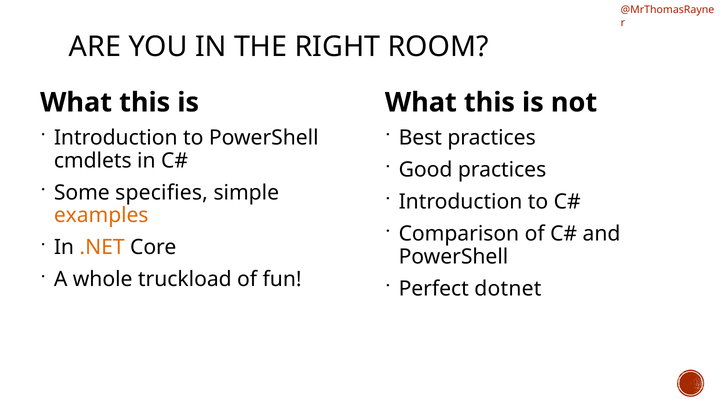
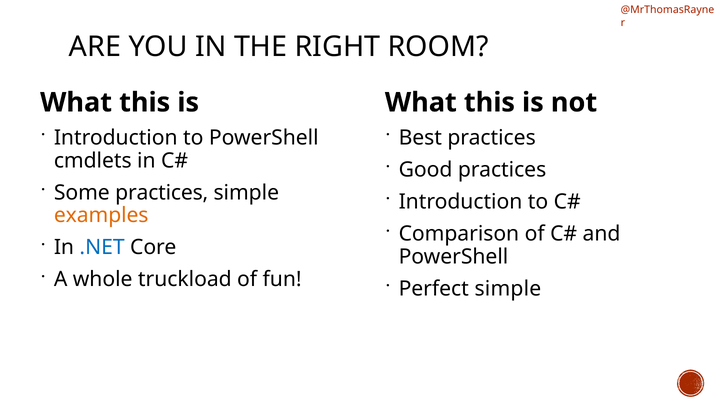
Some specifies: specifies -> practices (162, 193)
.NET colour: orange -> blue (102, 248)
Perfect dotnet: dotnet -> simple (508, 289)
